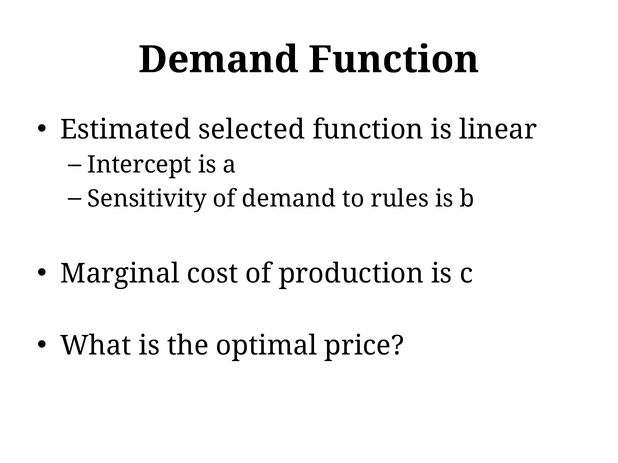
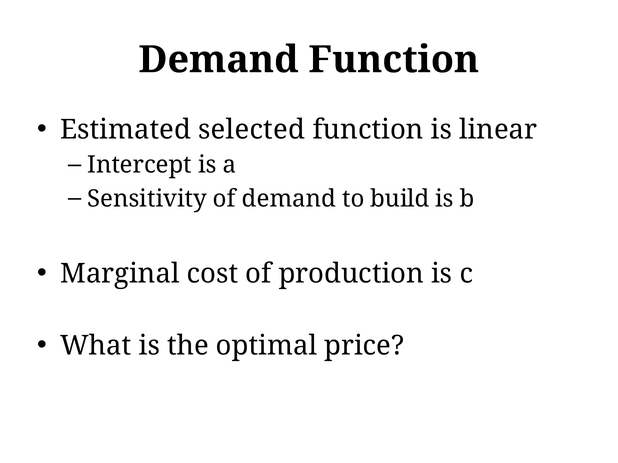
rules: rules -> build (400, 199)
